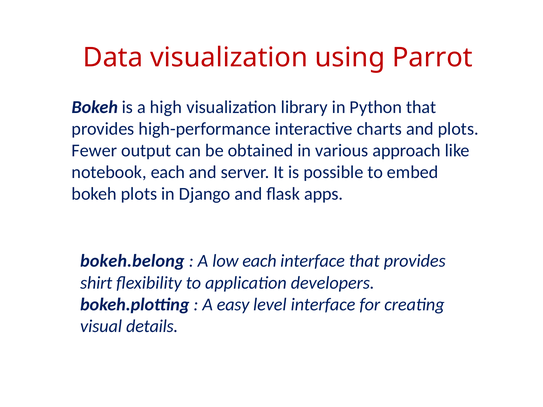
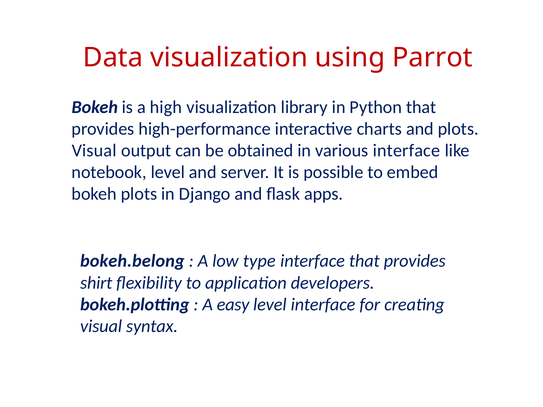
Fewer: Fewer -> Visual (94, 151)
various approach: approach -> interface (406, 151)
notebook each: each -> level (168, 172)
low each: each -> type (259, 261)
details: details -> syntax (152, 326)
